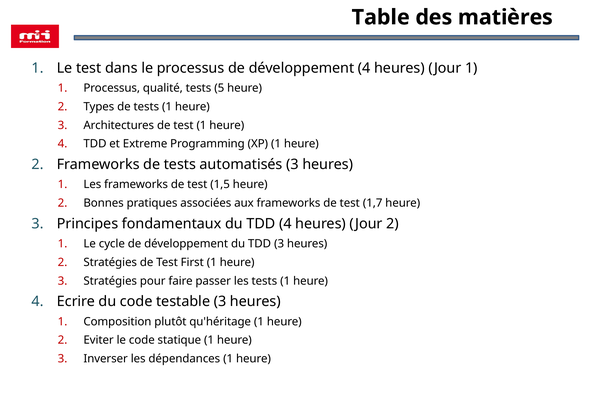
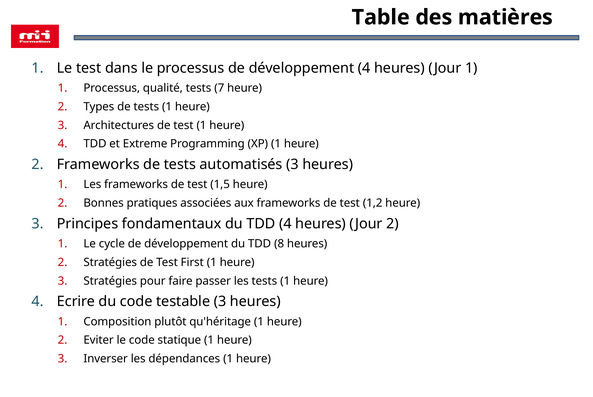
5: 5 -> 7 (219, 88)
1,7: 1,7 -> 1,2 (373, 203)
TDD 3: 3 -> 8 (279, 244)
